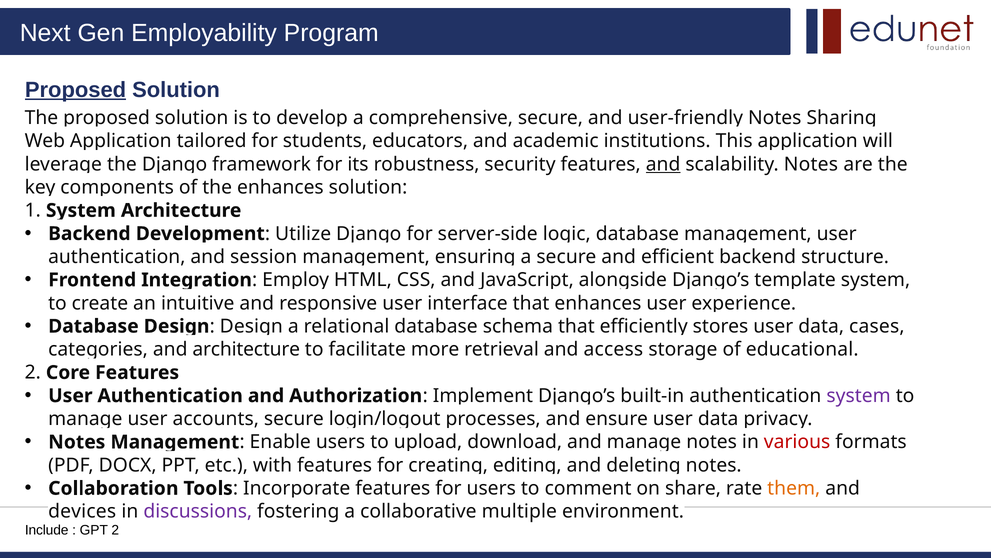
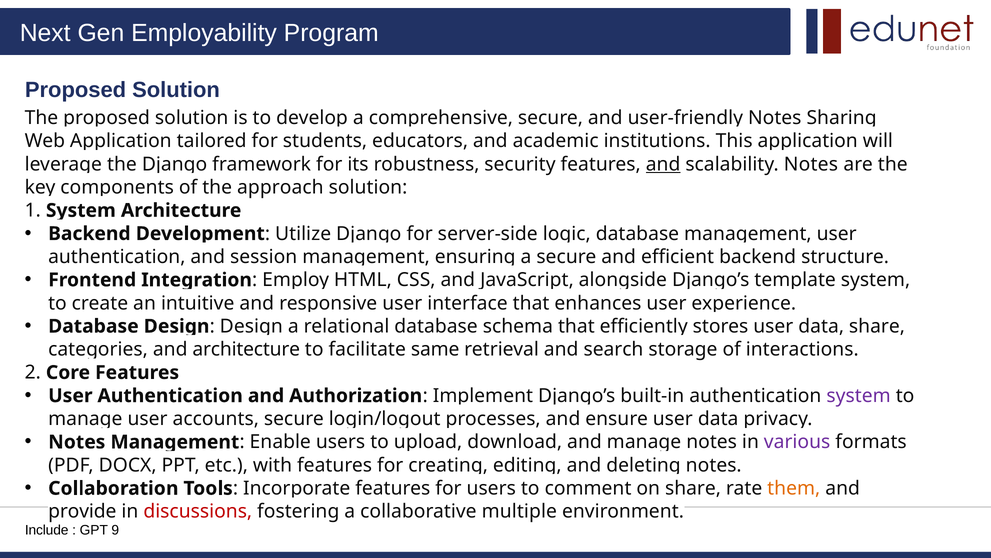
Proposed underline: present -> none (76, 90)
enhances: enhances -> approach (280, 187)
cases: cases -> share (877, 326)
more: more -> same (435, 349)
access: access -> search (613, 349)
educational: educational -> interactions (802, 349)
various colour: red -> purple (797, 442)
devices: devices -> provide (82, 511)
discussions colour: purple -> red (198, 511)
GPT 2: 2 -> 9 (115, 530)
